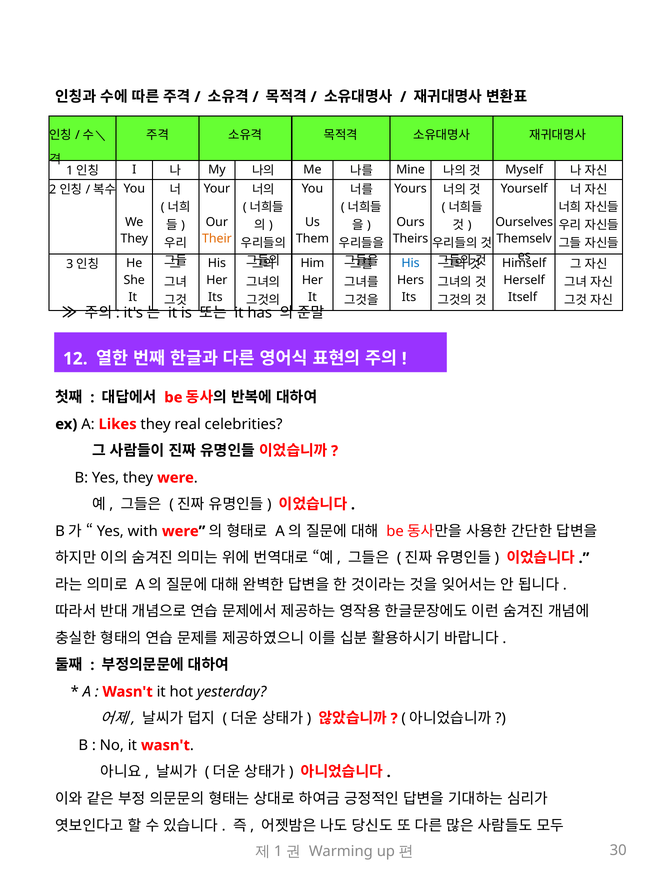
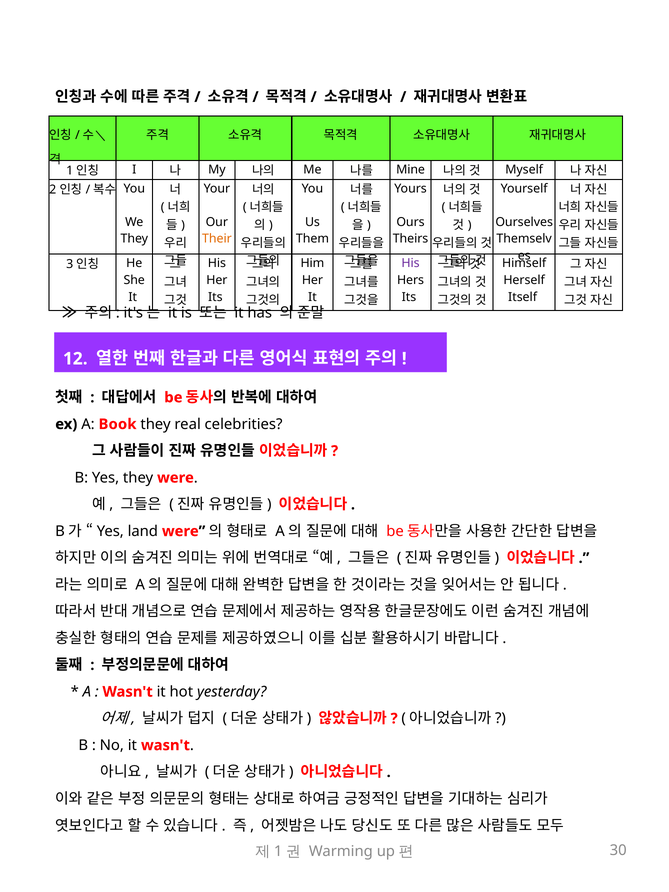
His colour: blue -> purple (411, 263)
Likes: Likes -> Book (118, 424)
with: with -> land (143, 531)
